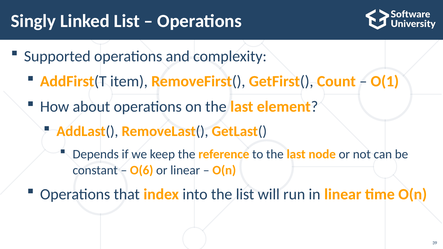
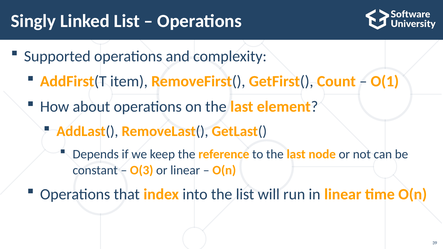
O(6: O(6 -> O(3 (142, 171)
